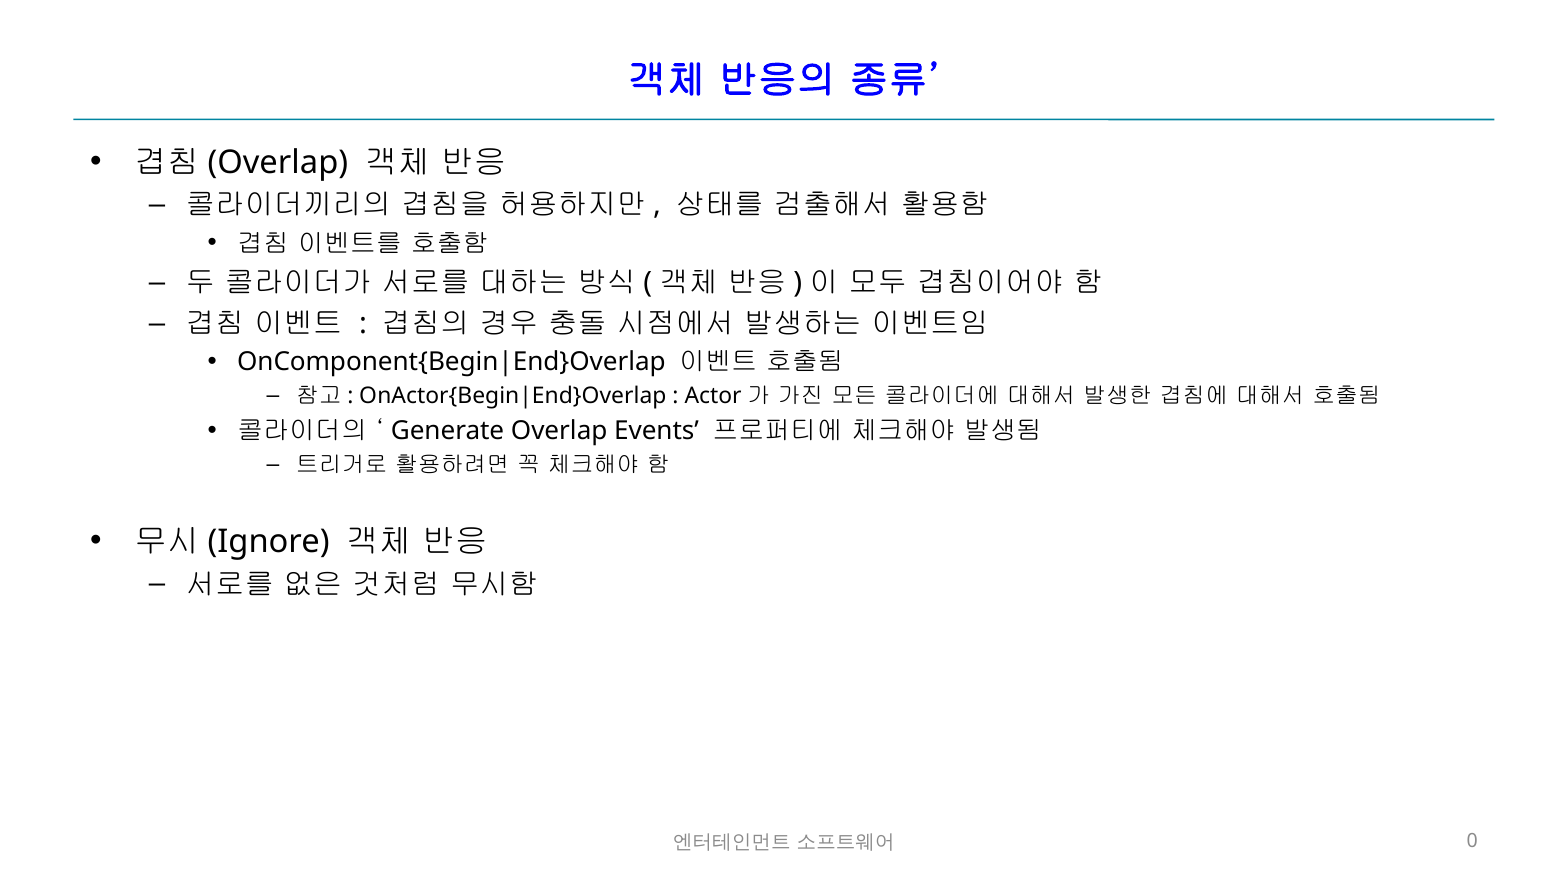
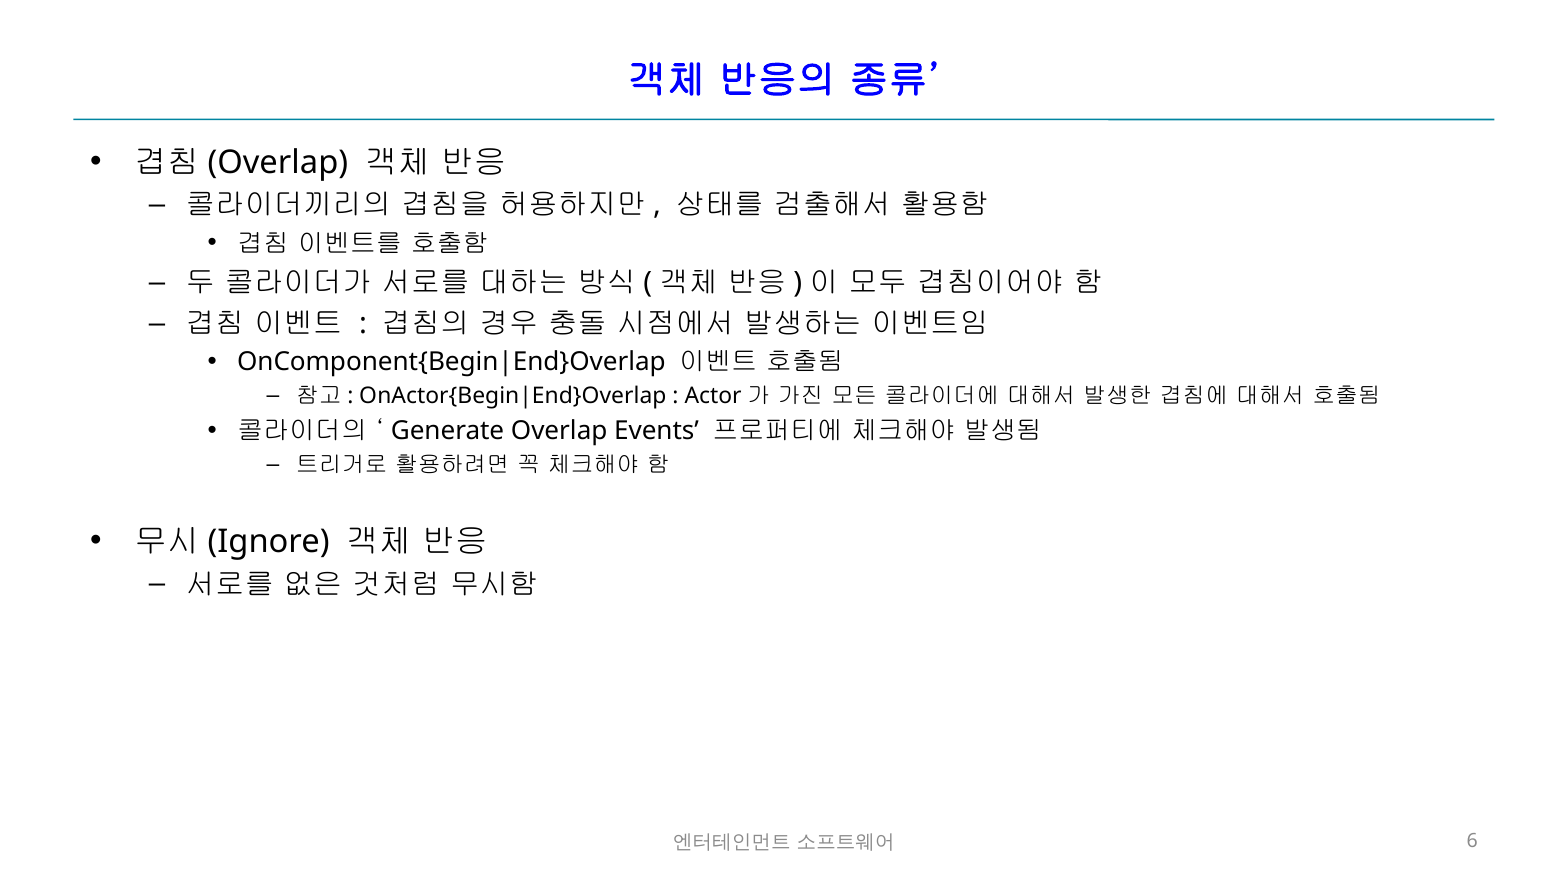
0: 0 -> 6 (1472, 841)
